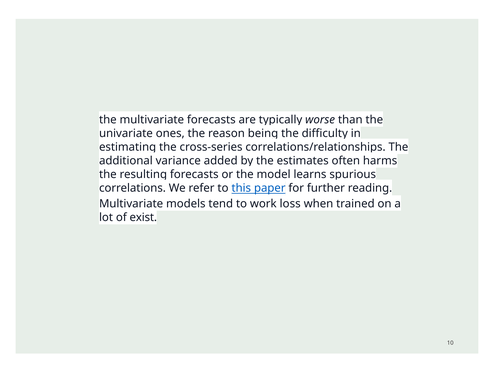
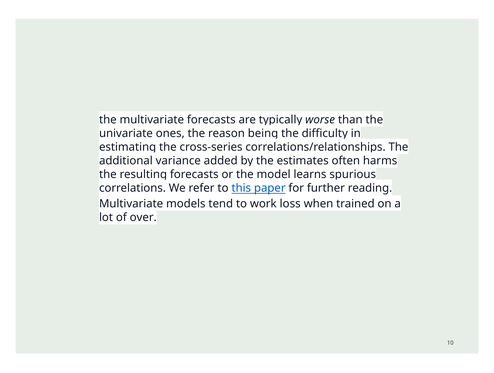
exist: exist -> over (143, 217)
